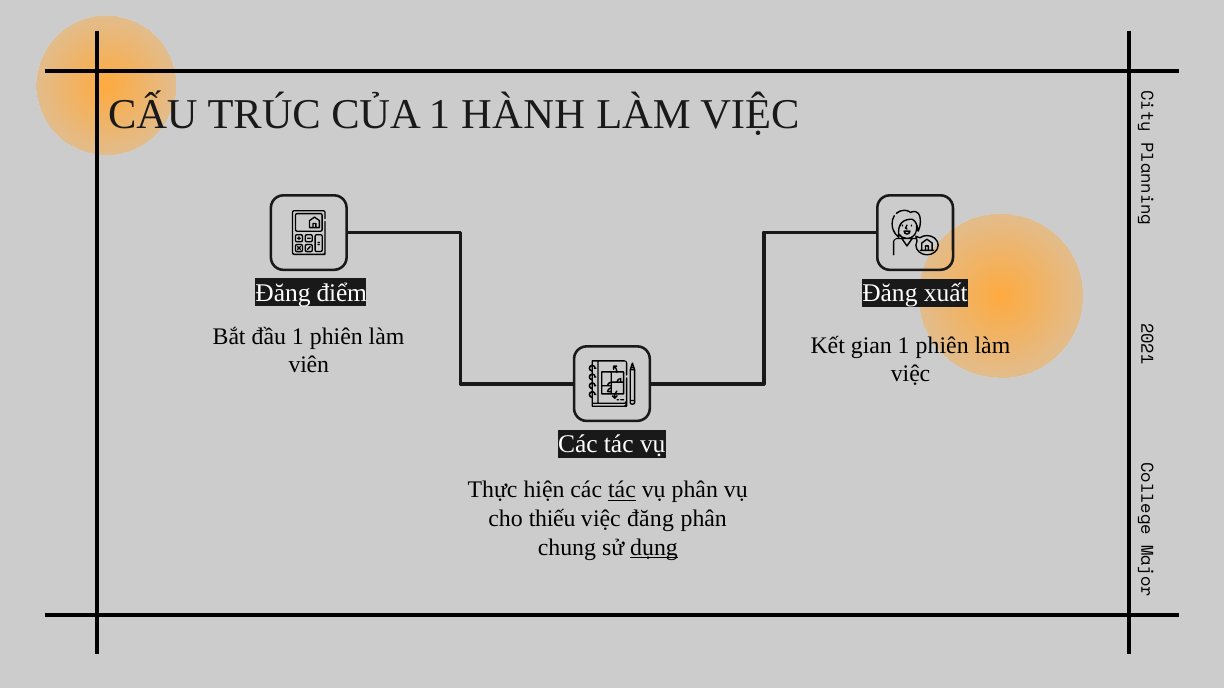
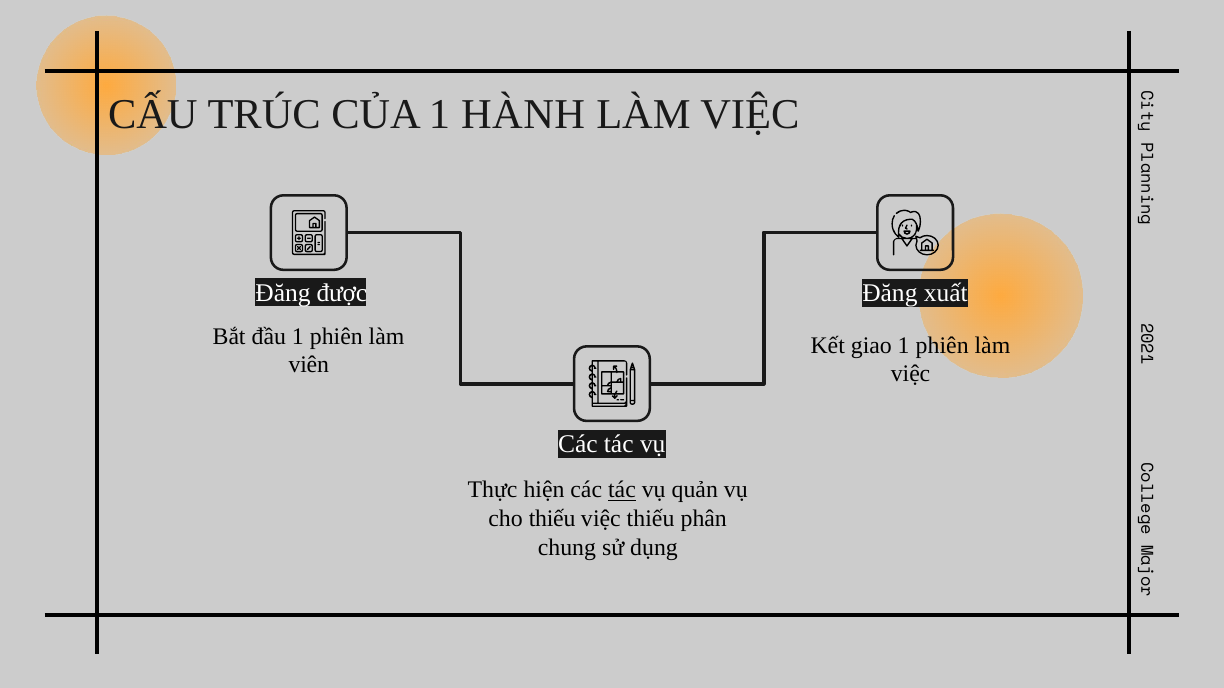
điểm: điểm -> được (342, 293)
gian: gian -> giao (871, 345)
vụ phân: phân -> quản (695, 490)
đăng: đăng -> thiếu (651, 519)
dụng underline: present -> none (654, 548)
